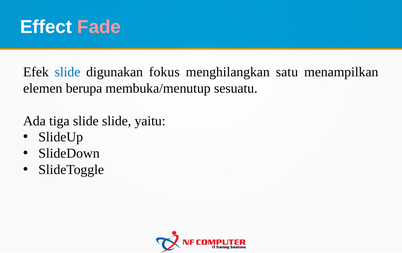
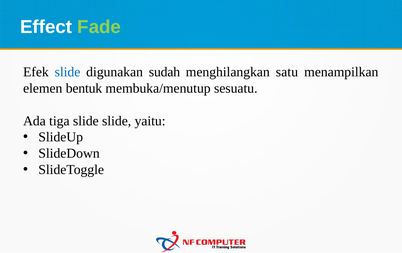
Fade colour: pink -> light green (99, 27)
fokus: fokus -> sudah (164, 72)
berupa: berupa -> bentuk (84, 88)
